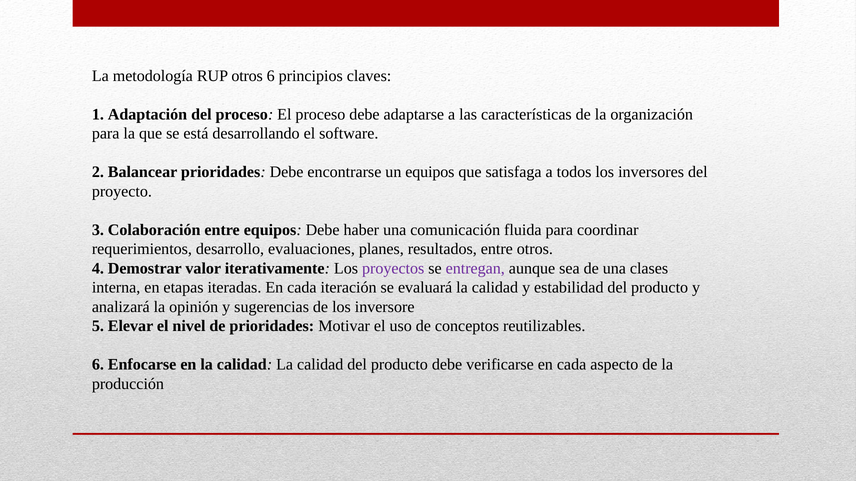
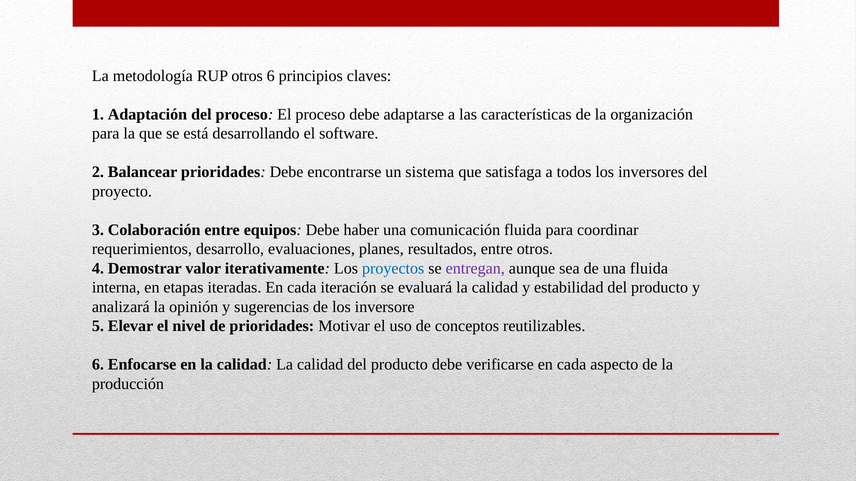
un equipos: equipos -> sistema (430, 172)
proyectos colour: purple -> blue (393, 269)
una clases: clases -> fluida (649, 269)
